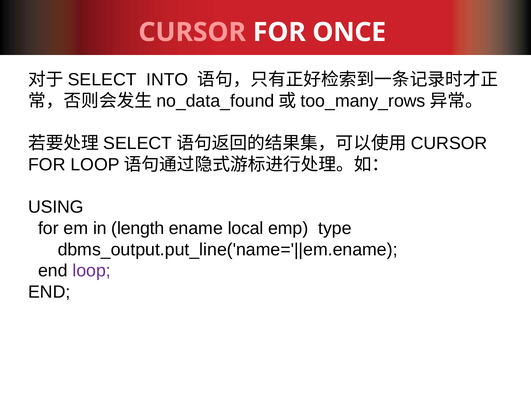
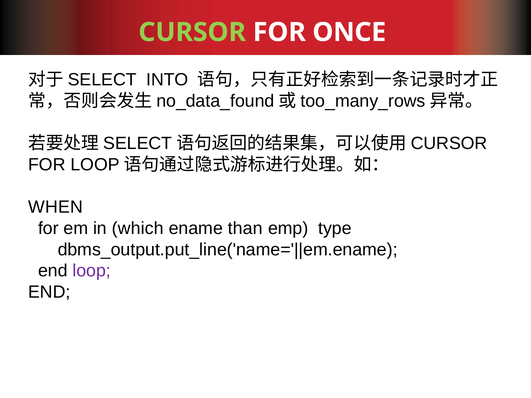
CURSOR colour: pink -> light green (192, 32)
USING: USING -> WHEN (56, 207)
length: length -> which (138, 228)
local: local -> than (245, 228)
